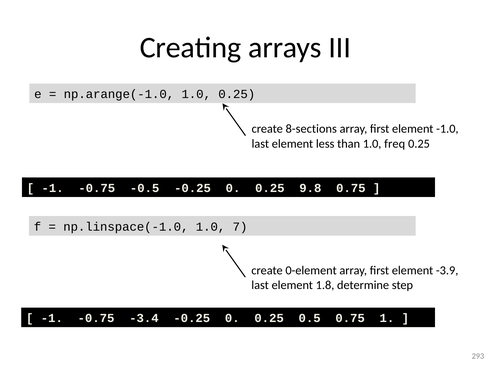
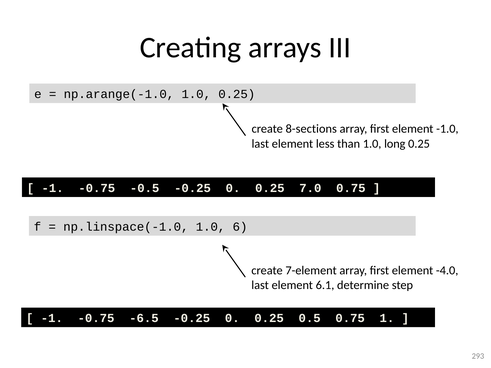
freq: freq -> long (395, 144)
9.8: 9.8 -> 7.0 (310, 188)
7: 7 -> 6 (240, 227)
0-element: 0-element -> 7-element (311, 271)
-3.9: -3.9 -> -4.0 (447, 271)
1.8: 1.8 -> 6.1 (325, 285)
-3.4: -3.4 -> -6.5 (144, 318)
